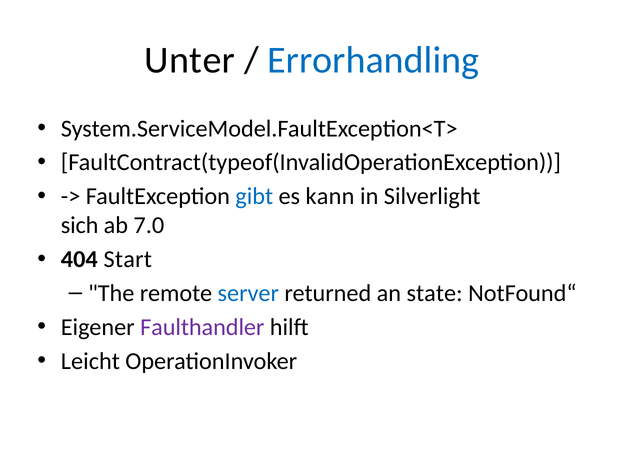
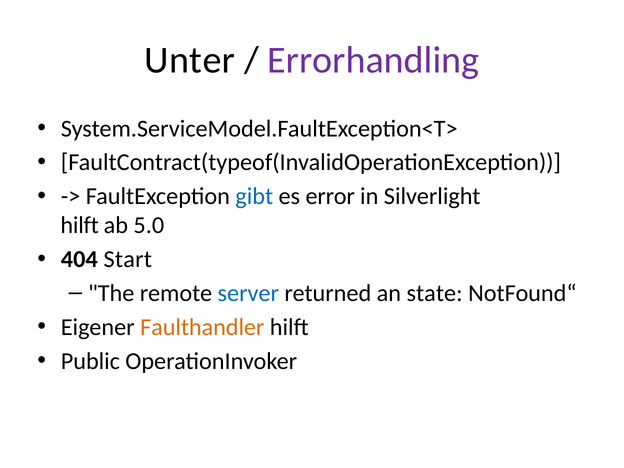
Errorhandling colour: blue -> purple (373, 60)
kann: kann -> error (330, 196)
sich: sich -> hilft (80, 225)
7.0: 7.0 -> 5.0 (149, 225)
Faulthandler colour: purple -> orange (202, 327)
Leicht: Leicht -> Public (90, 361)
